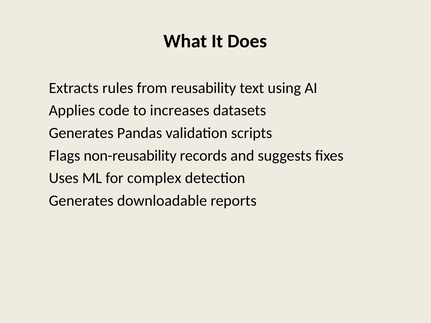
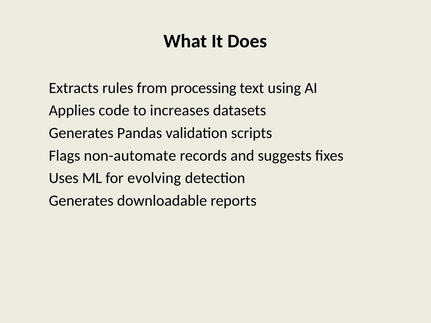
reusability: reusability -> processing (204, 88)
non-reusability: non-reusability -> non-automate (130, 156)
complex: complex -> evolving (154, 178)
